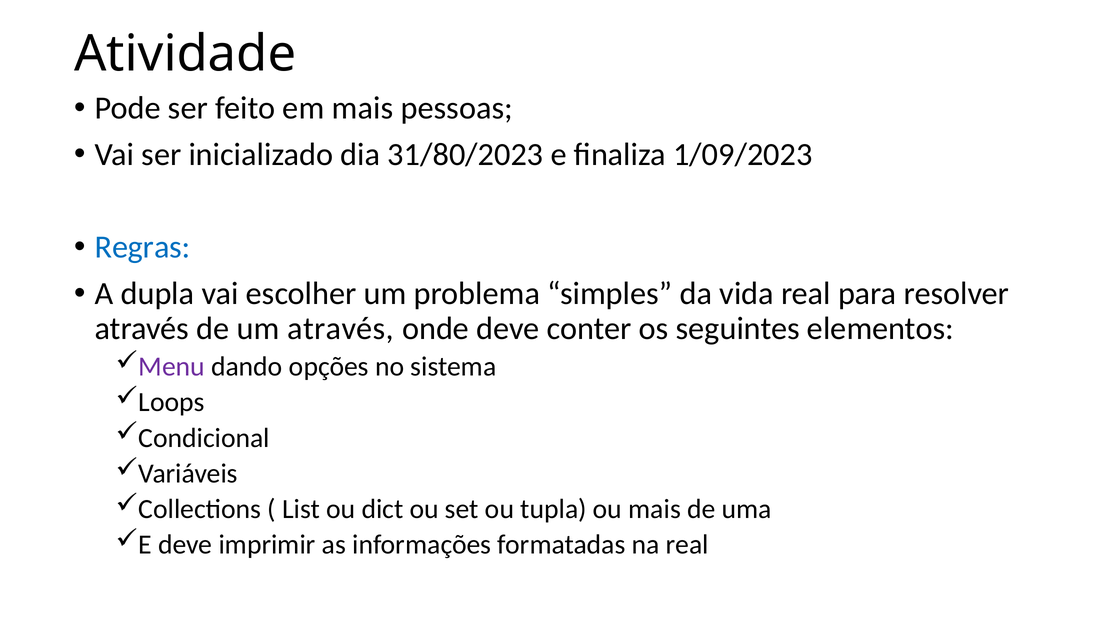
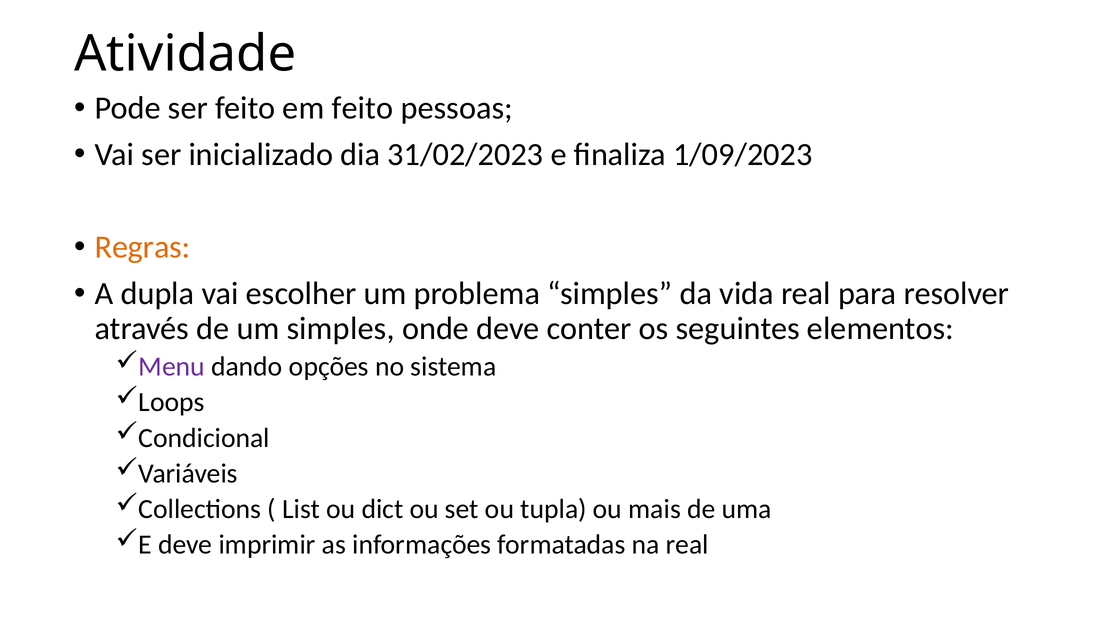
em mais: mais -> feito (362, 108)
31/80/2023: 31/80/2023 -> 31/02/2023 (465, 155)
Regras colour: blue -> orange (143, 247)
um através: através -> simples (341, 329)
